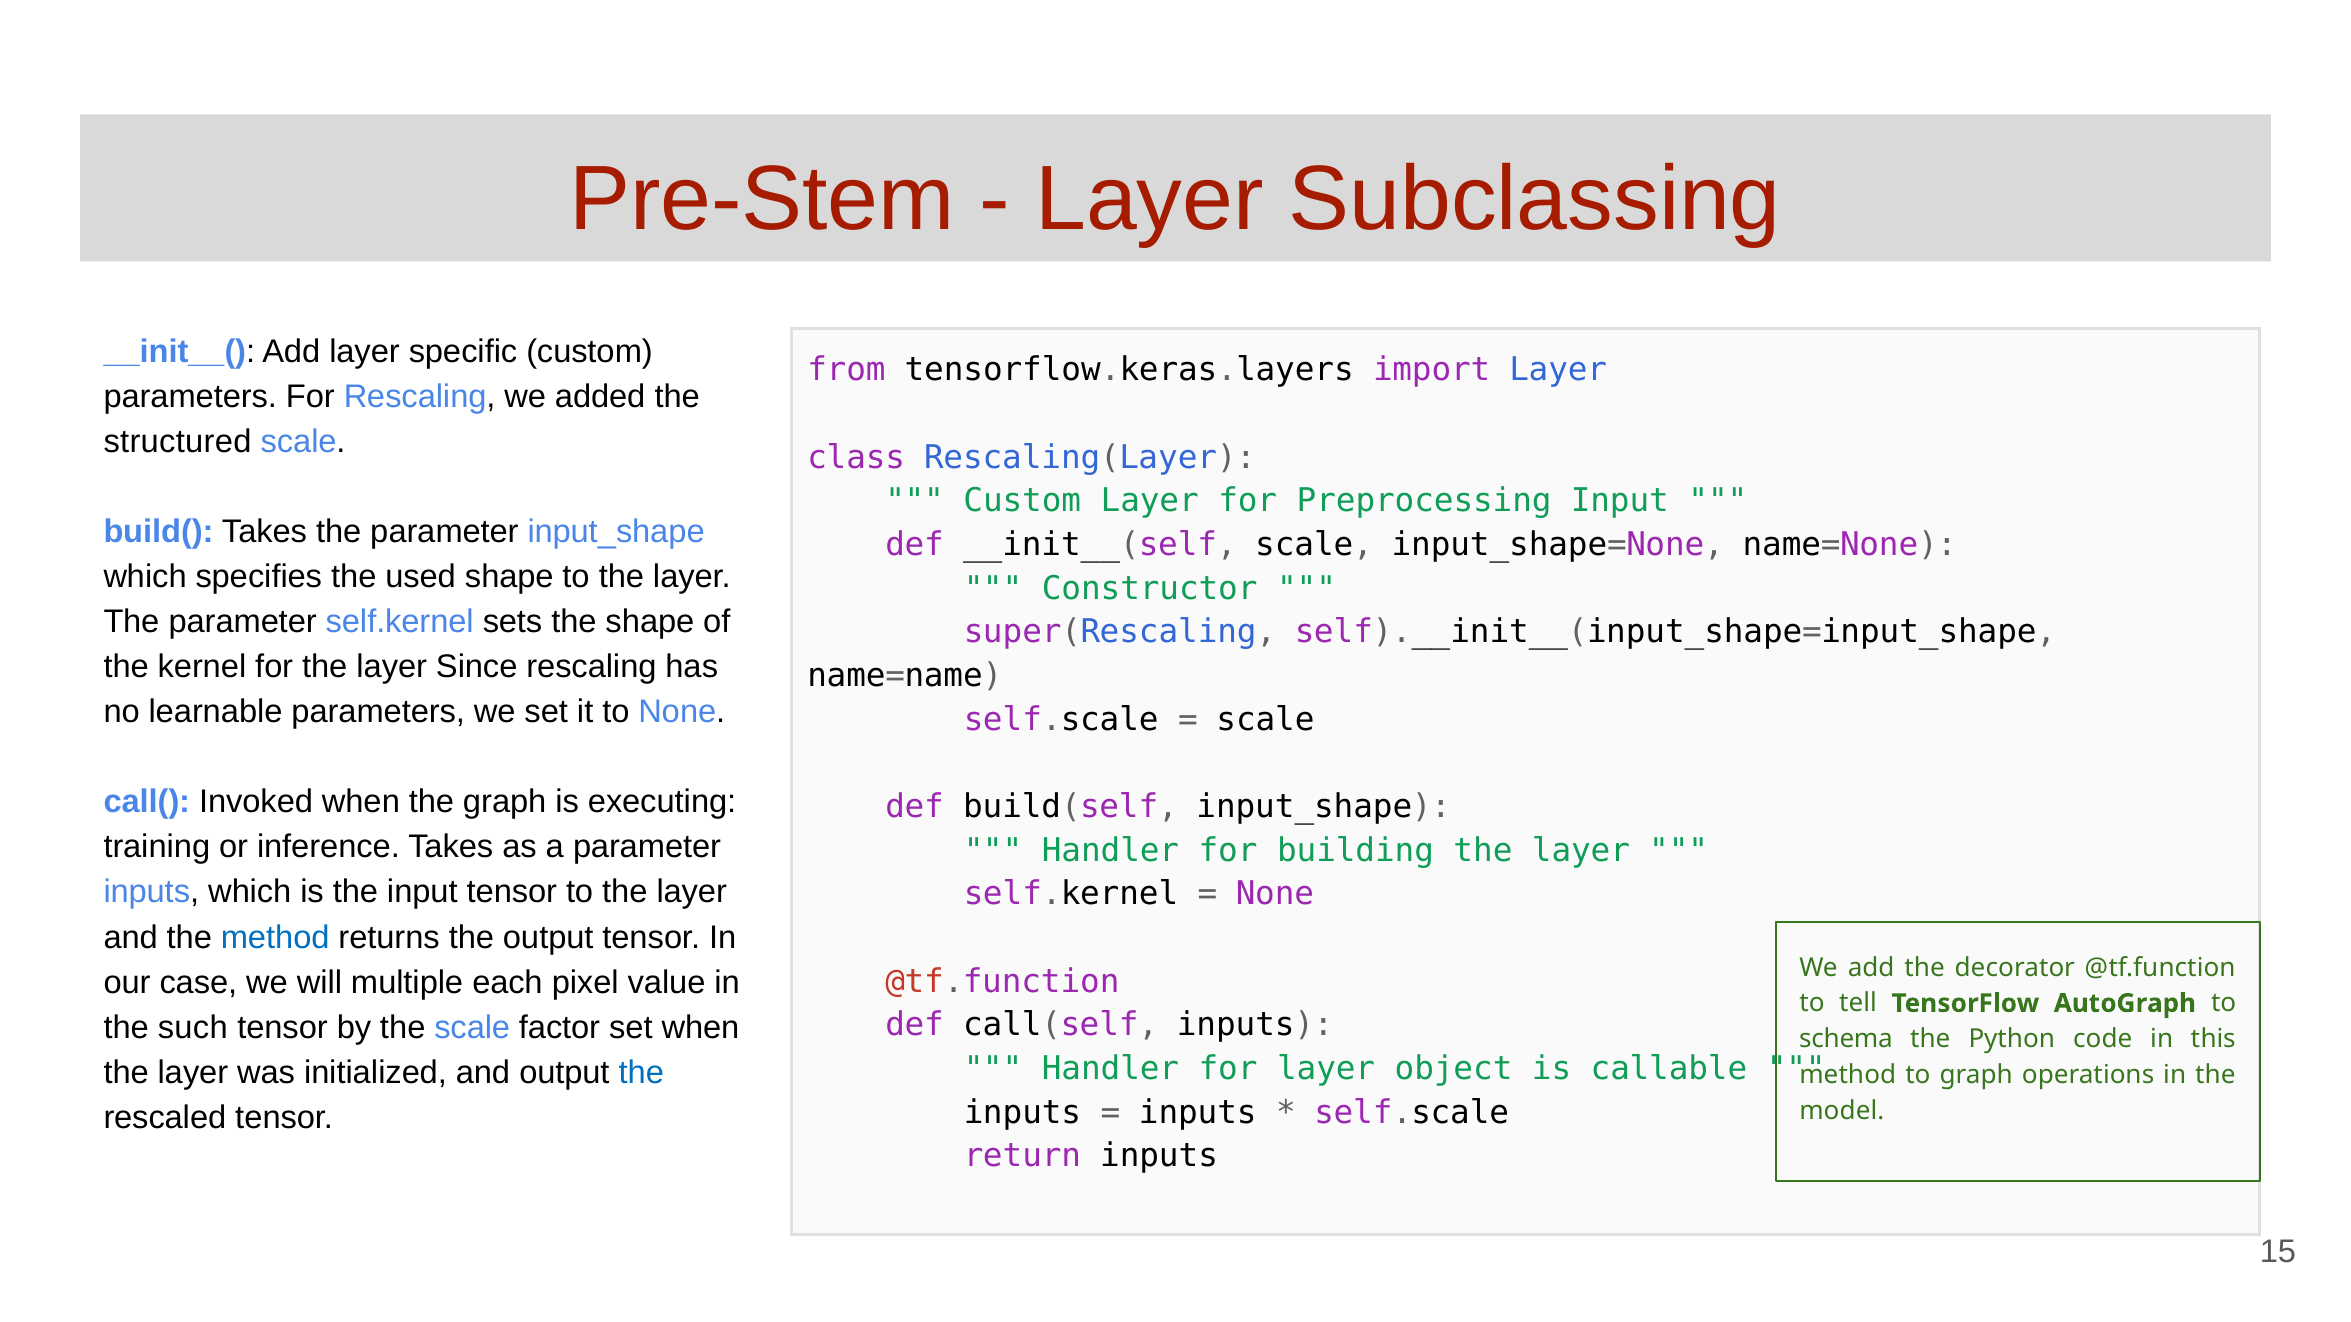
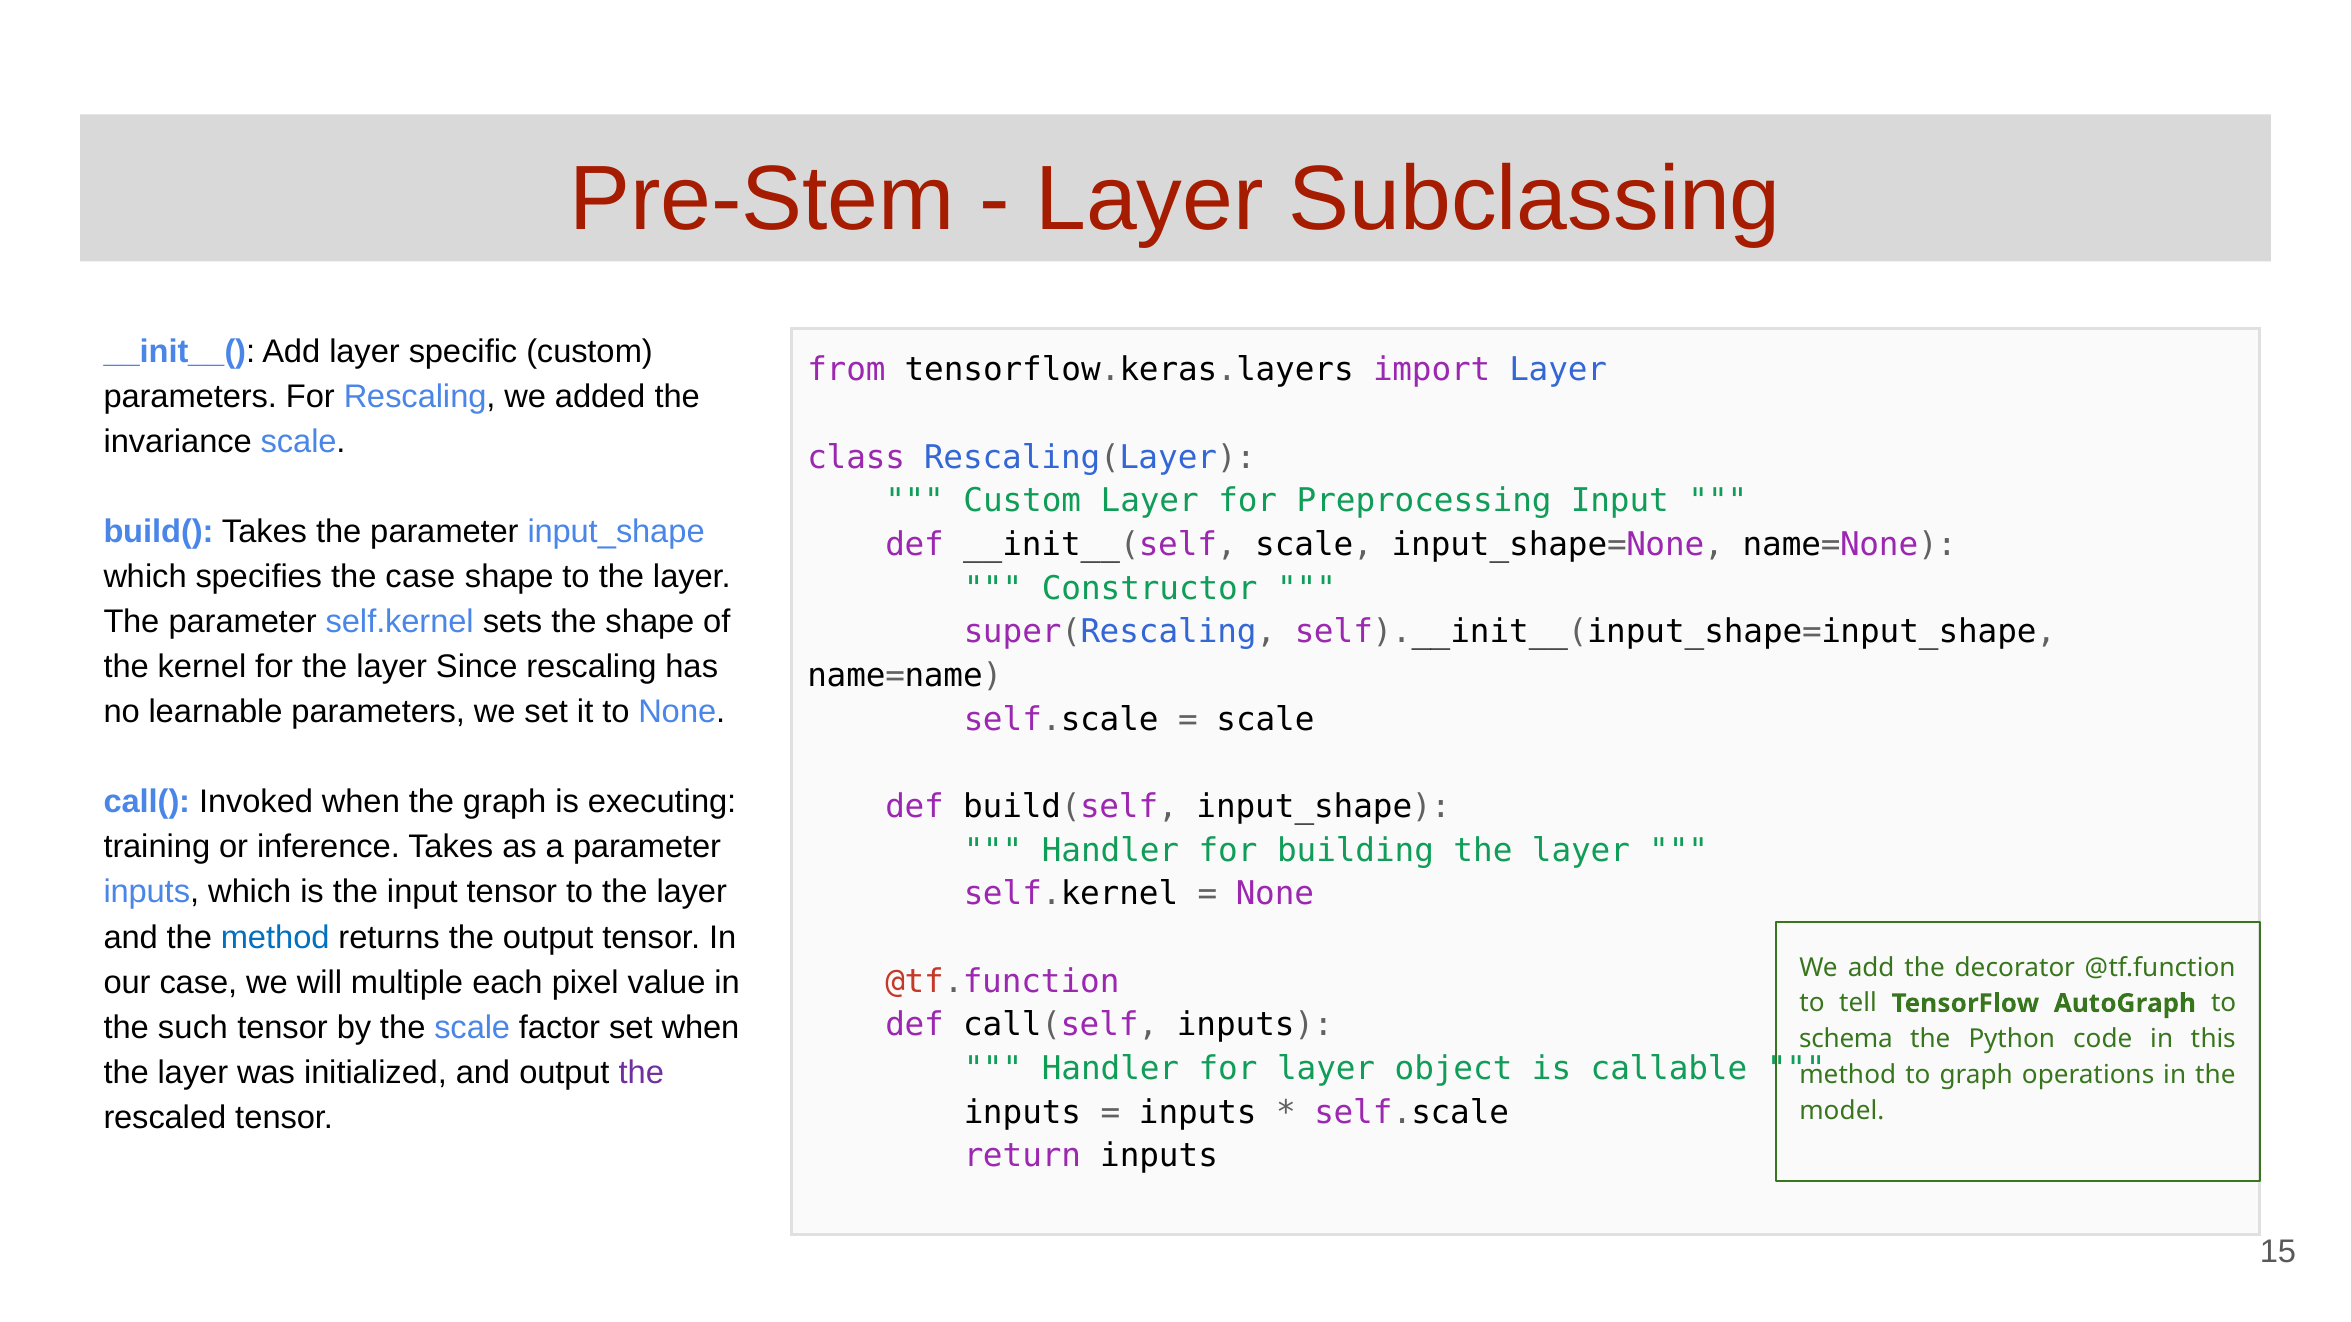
structured: structured -> invariance (178, 442)
the used: used -> case (420, 577)
the colour: blue -> purple (641, 1073)
